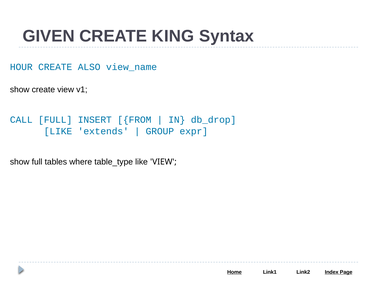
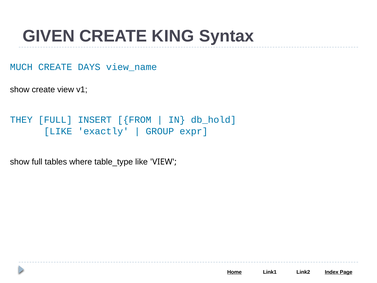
HOUR: HOUR -> MUCH (21, 67)
ALSO: ALSO -> DAYS (89, 67)
CALL: CALL -> THEY (21, 120)
db_drop: db_drop -> db_hold (214, 120)
extends: extends -> exactly (103, 131)
